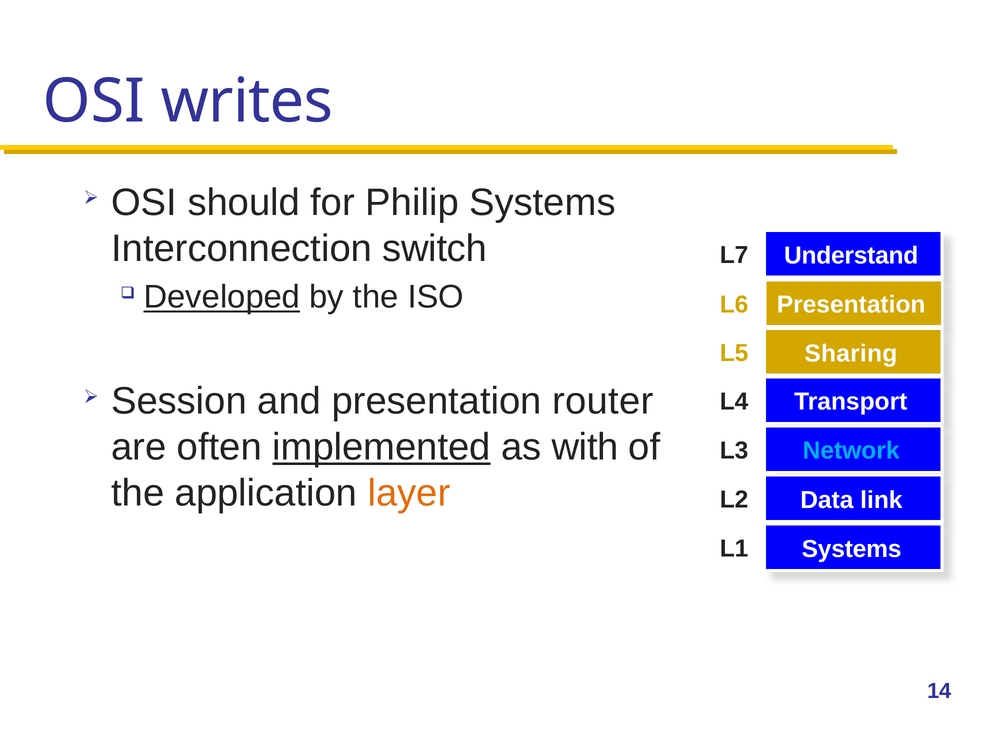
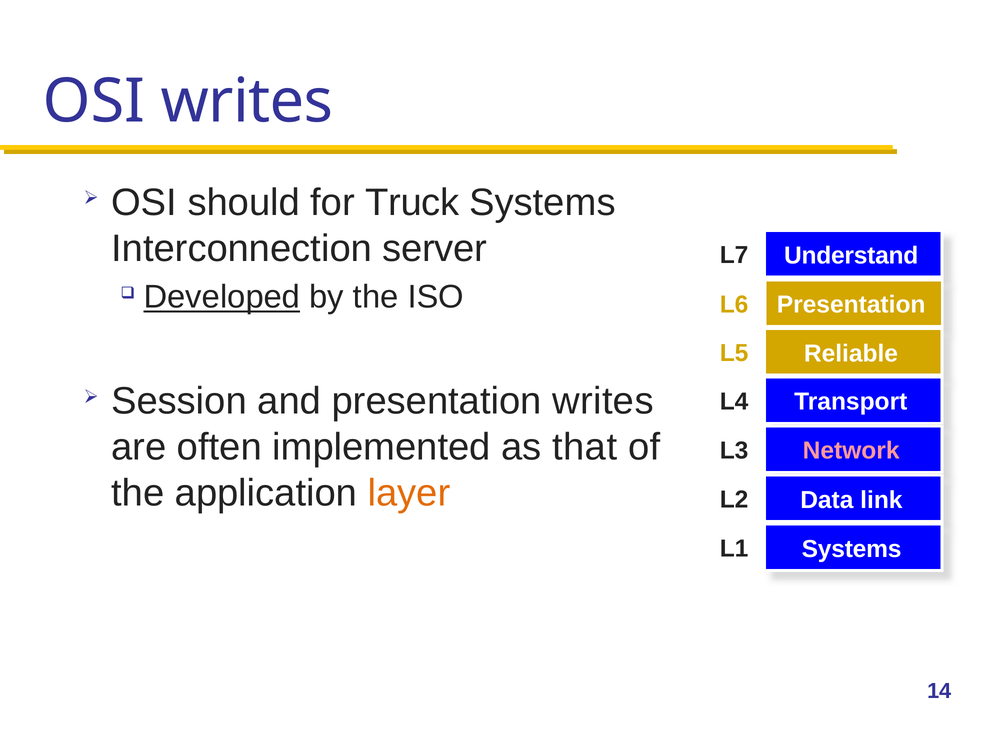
Philip: Philip -> Truck (412, 203)
switch: switch -> server (435, 248)
Sharing: Sharing -> Reliable (851, 354)
presentation router: router -> writes (603, 401)
implemented underline: present -> none (381, 447)
with: with -> that (585, 447)
Network colour: light blue -> pink (851, 451)
